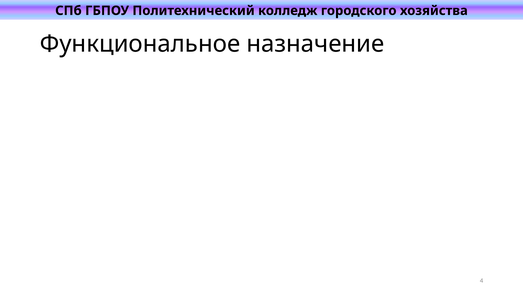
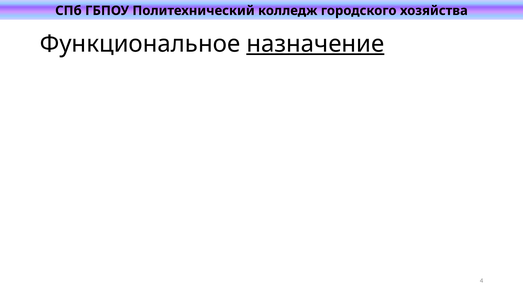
назначение underline: none -> present (315, 44)
